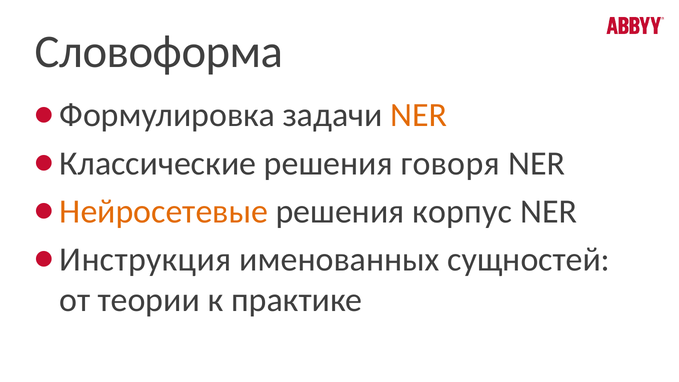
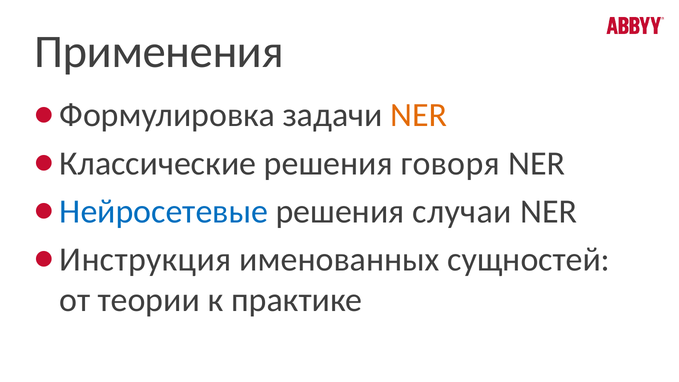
Словоформа: Словоформа -> Применения (159, 52)
Нейросетевые colour: orange -> blue (164, 211)
корпус: корпус -> случаи (462, 211)
